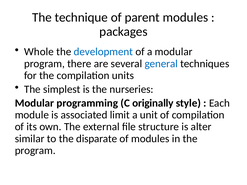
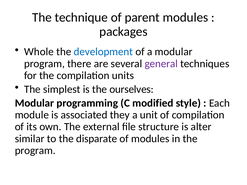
general colour: blue -> purple (161, 64)
nurseries: nurseries -> ourselves (132, 89)
originally: originally -> modified (153, 103)
limit: limit -> they (120, 115)
